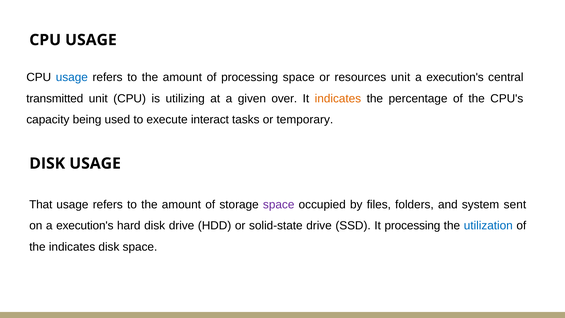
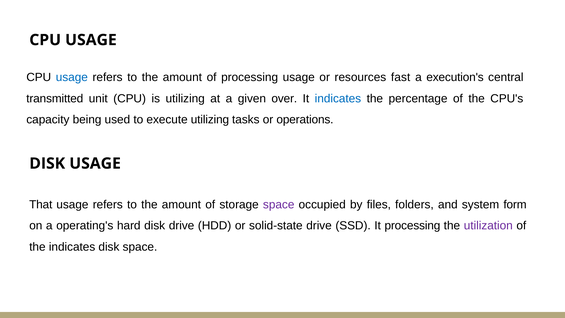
processing space: space -> usage (299, 77)
resources unit: unit -> fast (401, 77)
indicates colour: orange -> blue (338, 98)
execute interact: interact -> utilizing (210, 120)
temporary: temporary -> operations (305, 120)
sent: sent -> form (515, 204)
on a execution's: execution's -> operating's (85, 226)
utilization colour: blue -> purple (488, 226)
